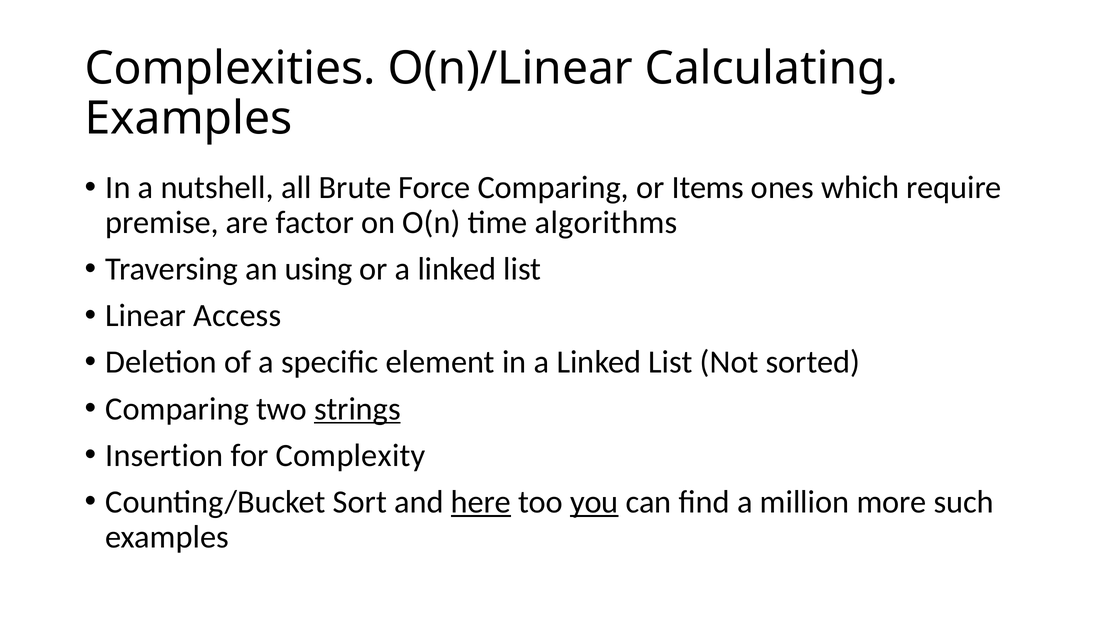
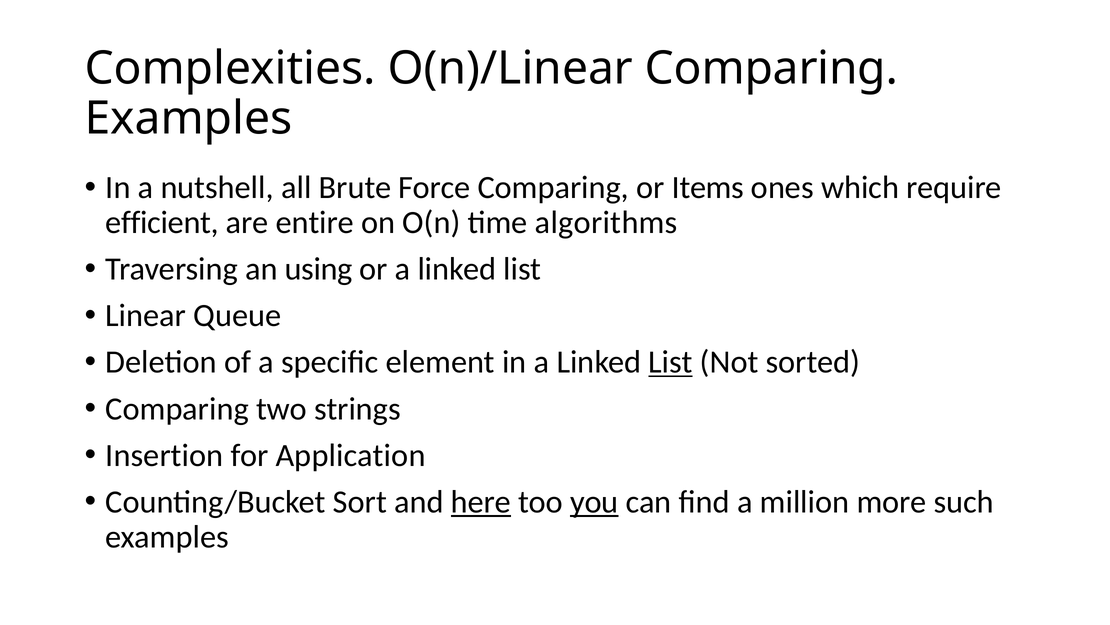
O(n)/Linear Calculating: Calculating -> Comparing (772, 68)
premise: premise -> efficient (162, 223)
factor: factor -> entire (315, 223)
Access: Access -> Queue (237, 315)
List underline: none -> present (671, 362)
strings underline: present -> none (357, 408)
Complexity: Complexity -> Application (351, 455)
